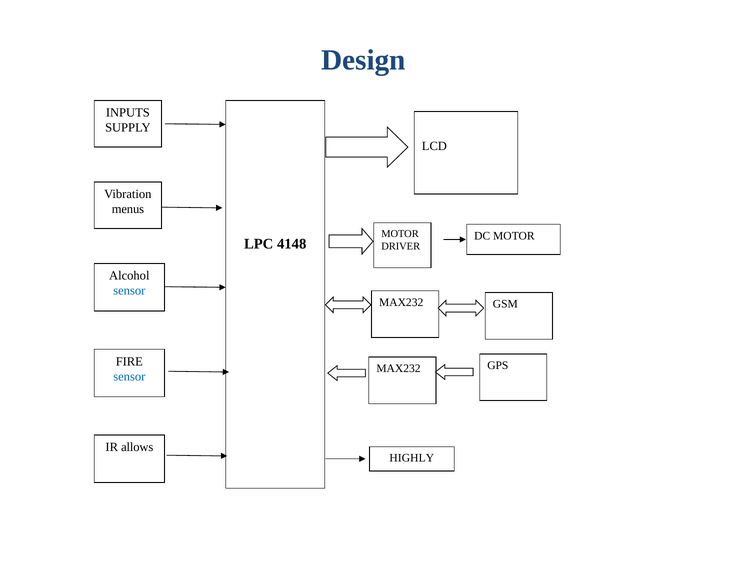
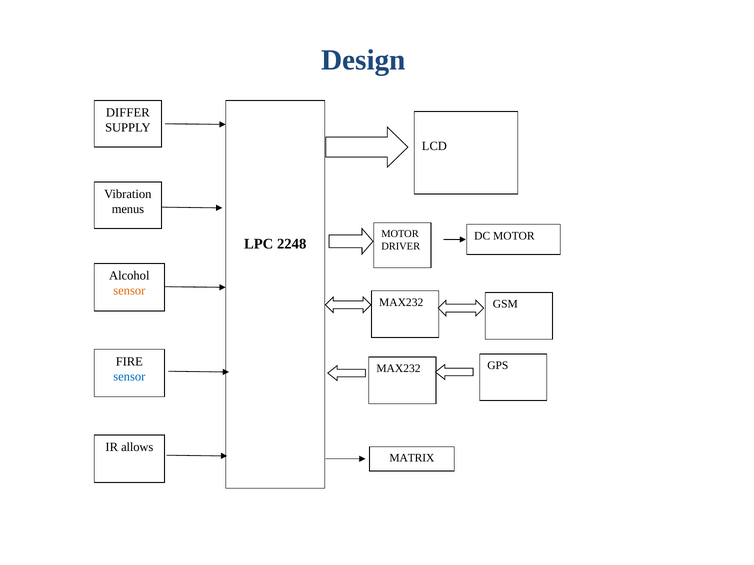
INPUTS: INPUTS -> DIFFER (128, 113)
4148: 4148 -> 2248 (292, 244)
sensor colour: blue -> orange (129, 291)
HIGHLY: HIGHLY -> MATRIX (412, 459)
